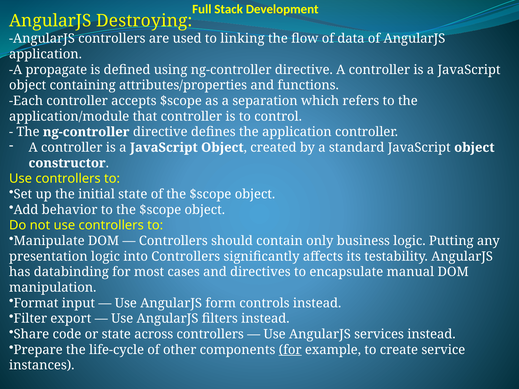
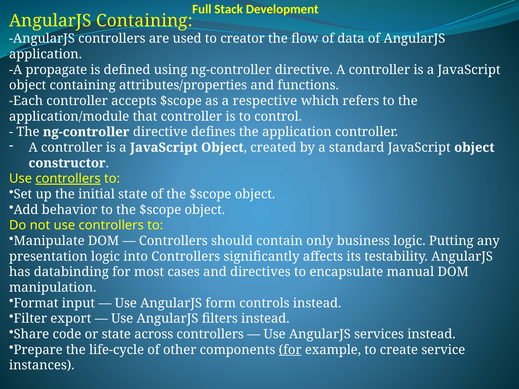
AngularJS Destroying: Destroying -> Containing (144, 21)
linking: linking -> creator (243, 39)
separation: separation -> respective (265, 101)
controllers underline: none -> present (68, 179)
